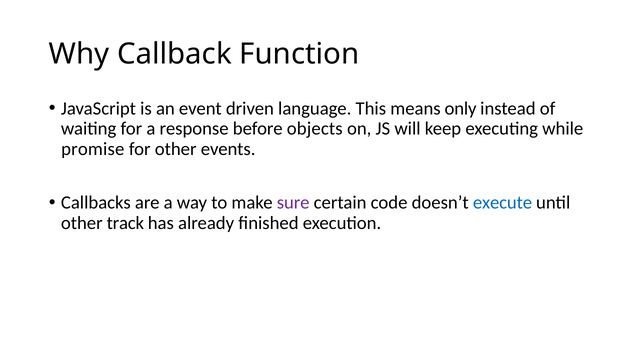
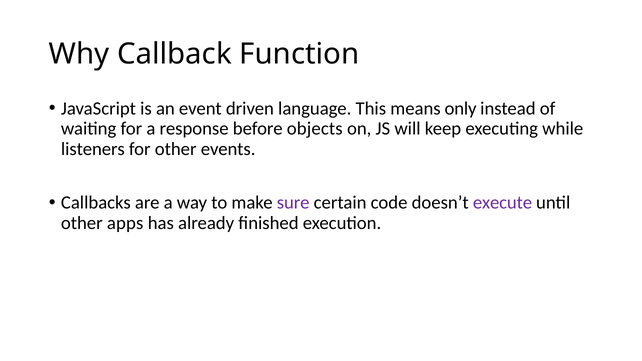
promise: promise -> listeners (93, 149)
execute colour: blue -> purple (503, 203)
track: track -> apps (125, 223)
